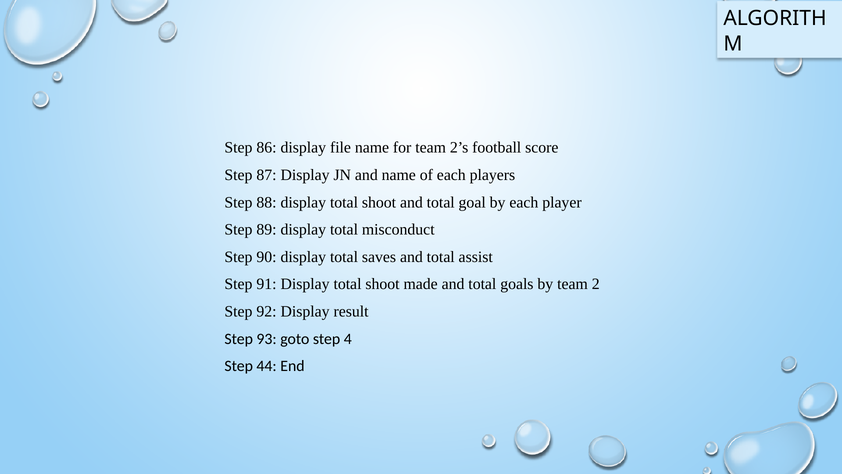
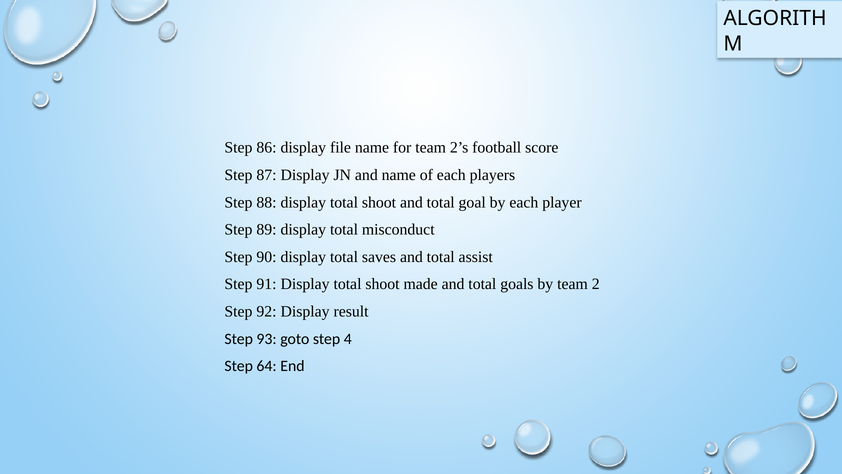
44: 44 -> 64 (267, 366)
